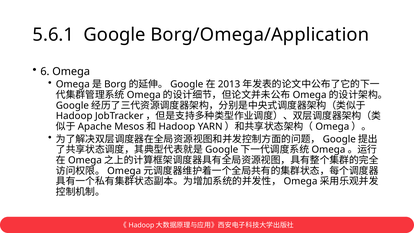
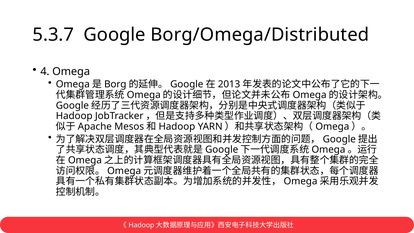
5.6.1: 5.6.1 -> 5.3.7 (53, 35)
Borg/Omega/Application: Borg/Omega/Application -> Borg/Omega/Distributed (260, 35)
6: 6 -> 4 (45, 71)
